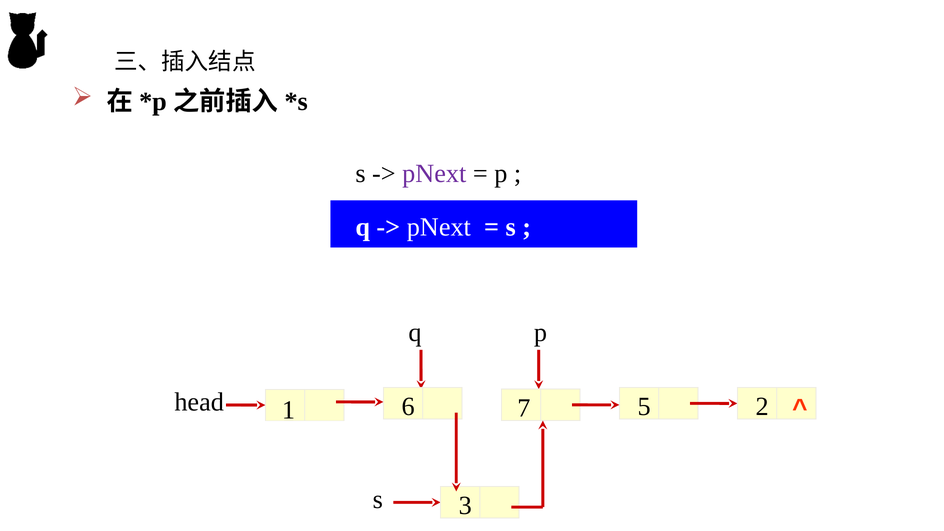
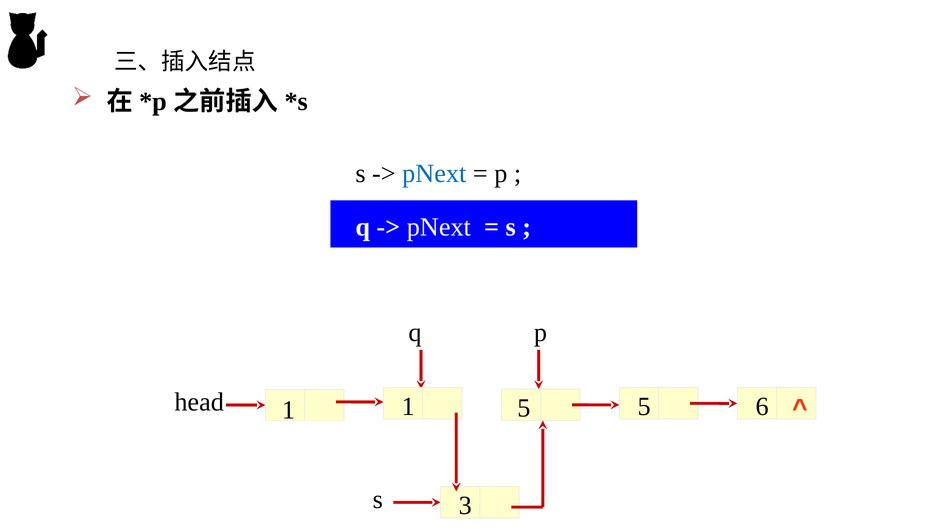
pNext colour: purple -> blue (434, 174)
head 7: 7 -> 5 (524, 408)
2: 2 -> 6 (762, 407)
1 6: 6 -> 1 (408, 407)
